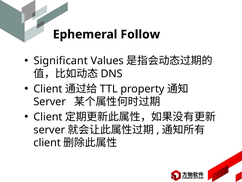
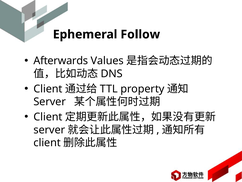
Significant: Significant -> Afterwards (61, 61)
